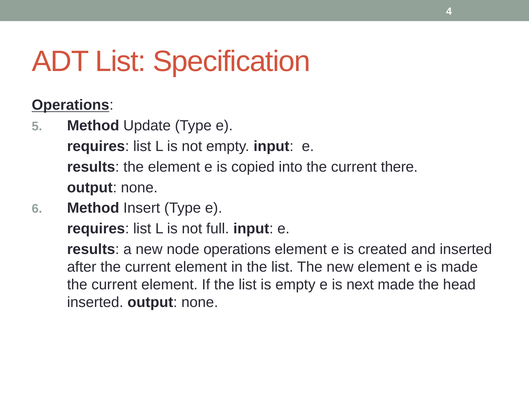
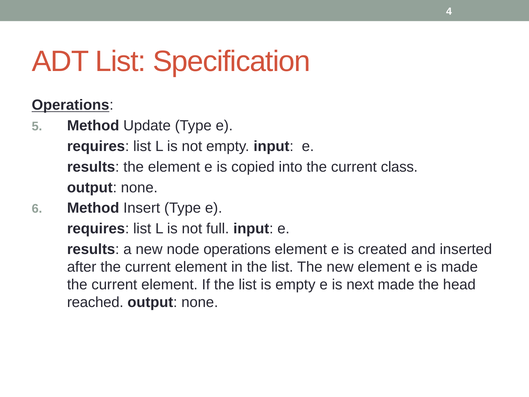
there: there -> class (399, 167)
inserted: inserted -> reached (95, 302)
